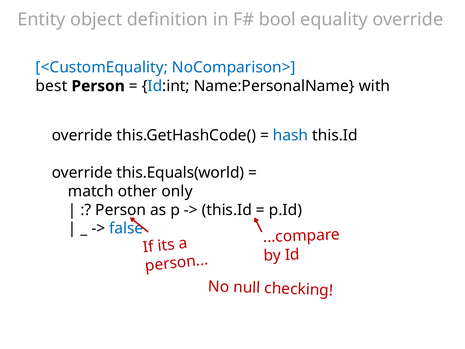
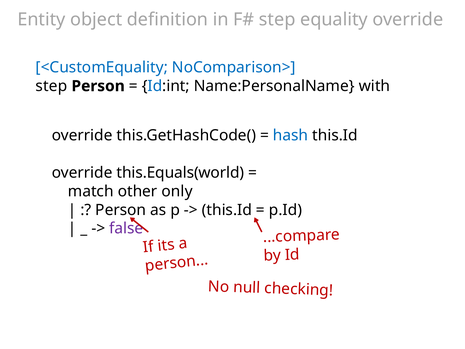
bool: bool -> step (277, 20)
best: best -> step (51, 86)
false colour: blue -> purple (126, 228)
